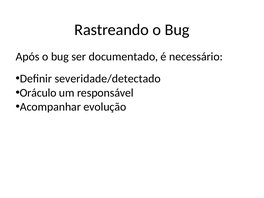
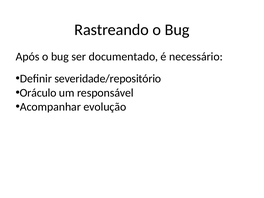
severidade/detectado: severidade/detectado -> severidade/repositório (108, 79)
